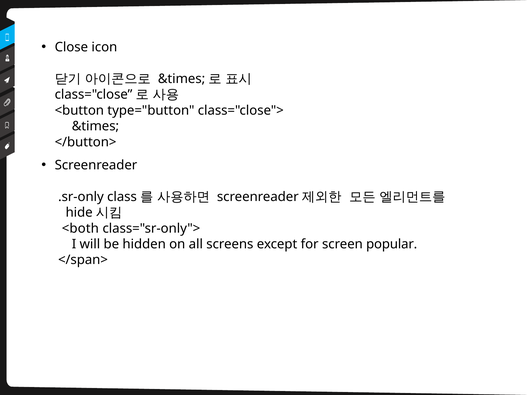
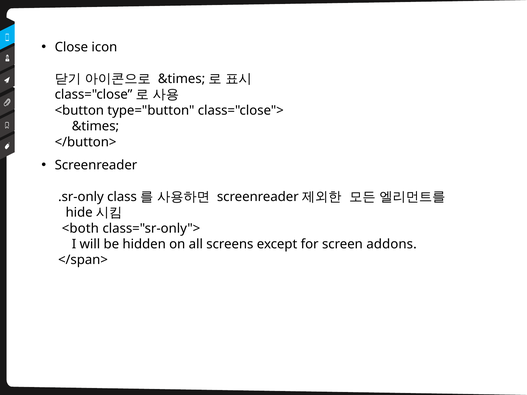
popular: popular -> addons (392, 244)
